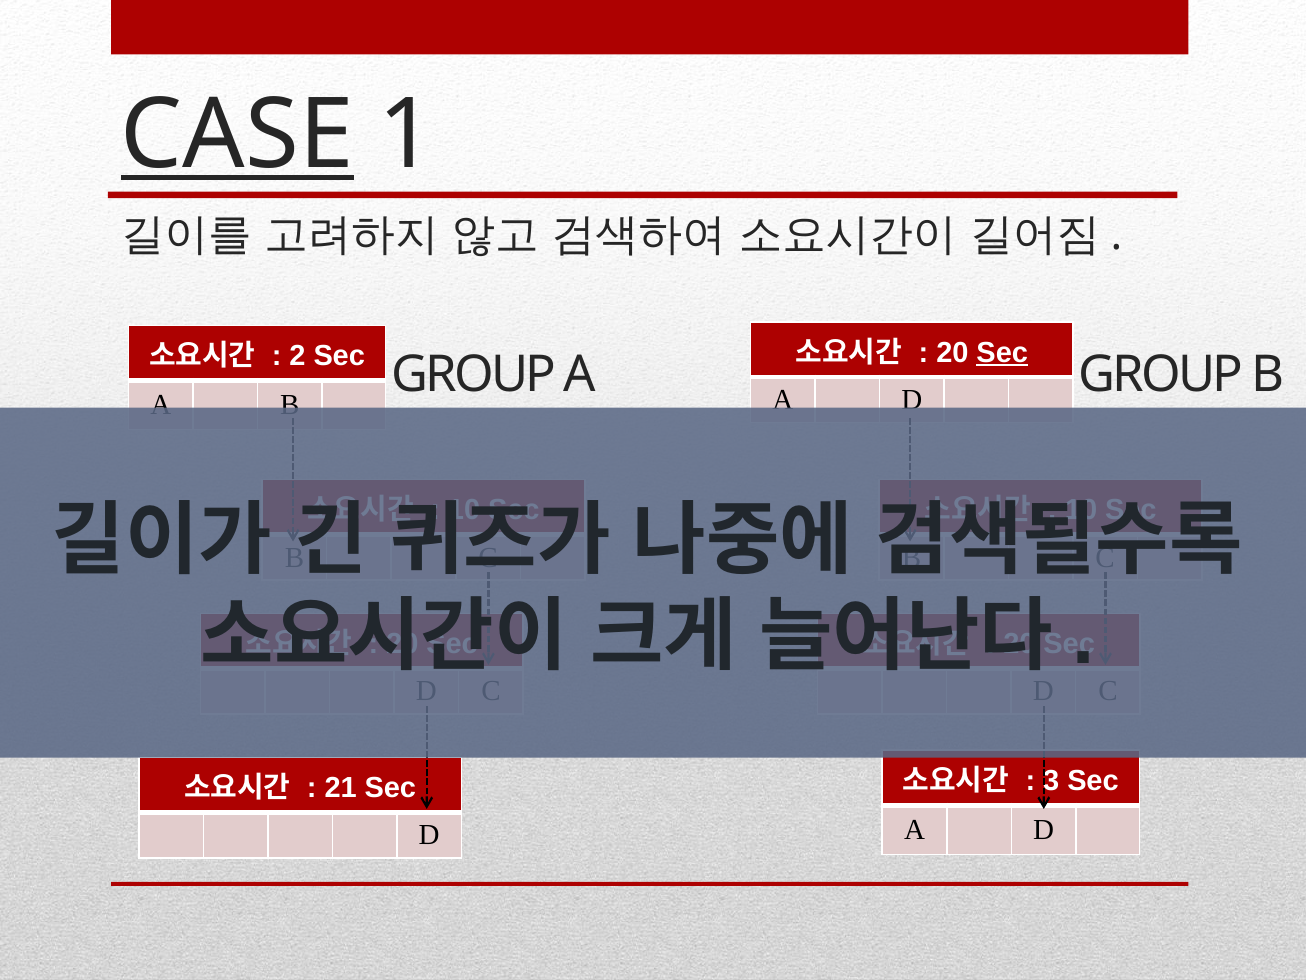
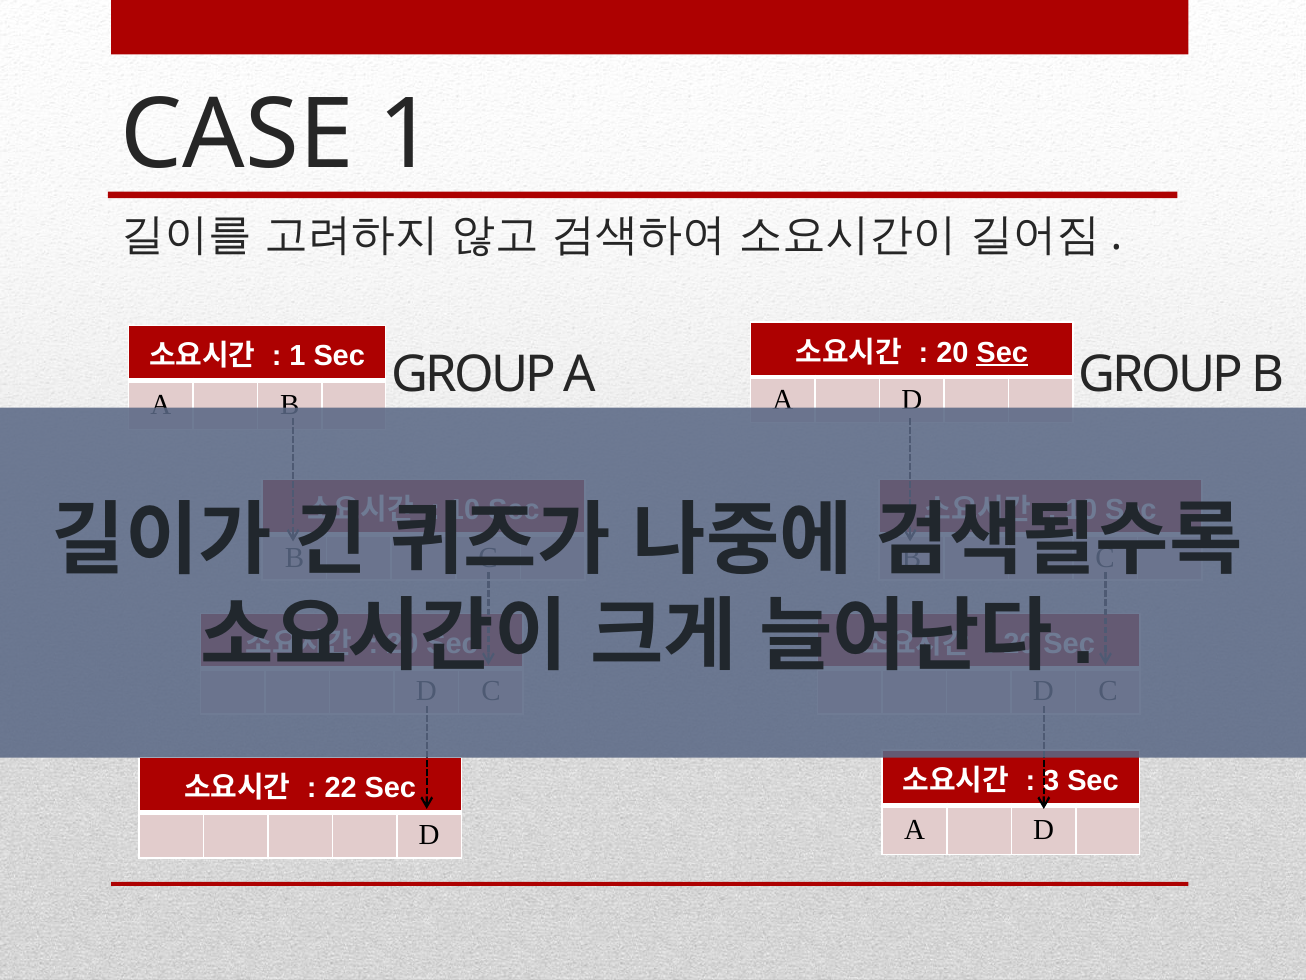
CASE underline: present -> none (237, 135)
2: 2 -> 1 (298, 356)
21: 21 -> 22 (341, 788)
